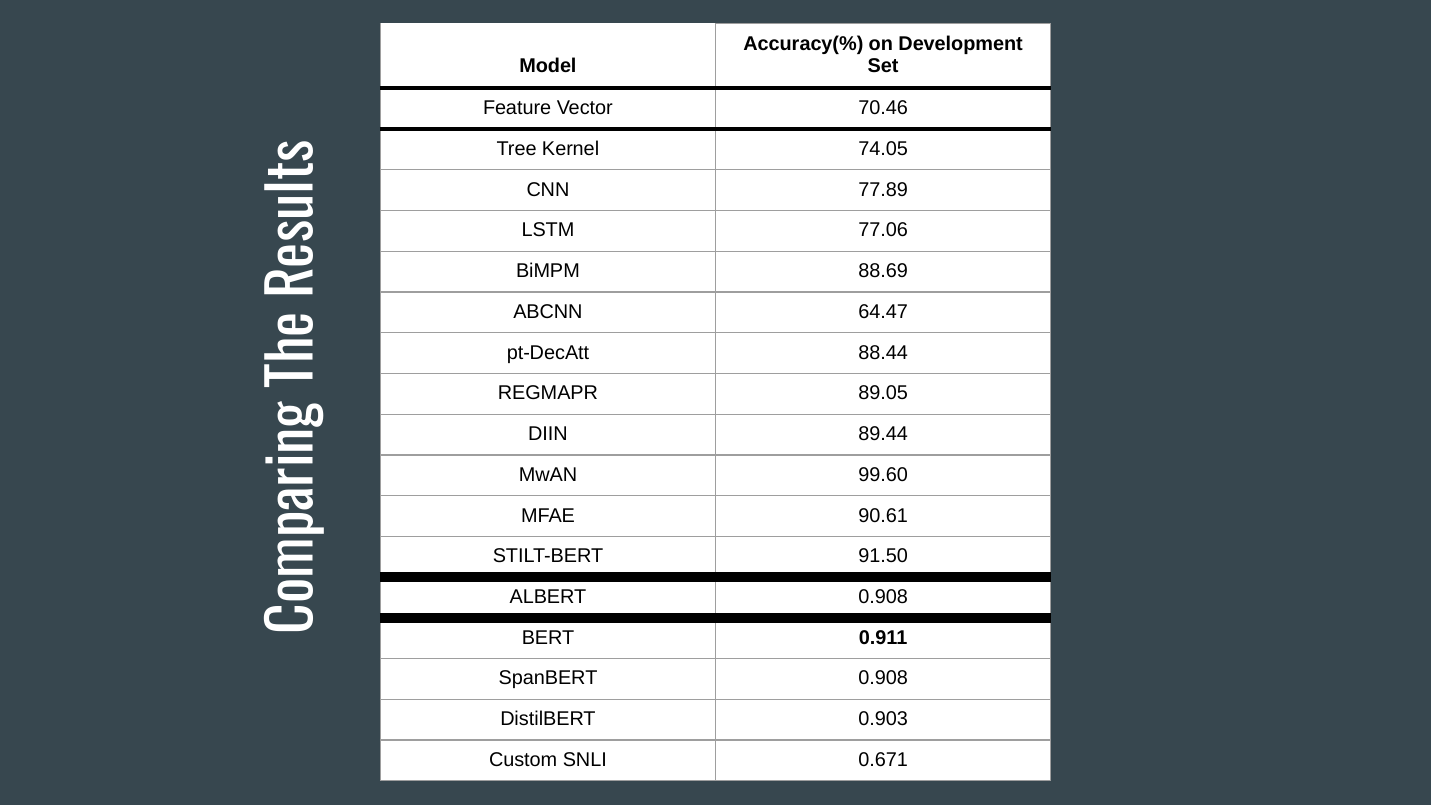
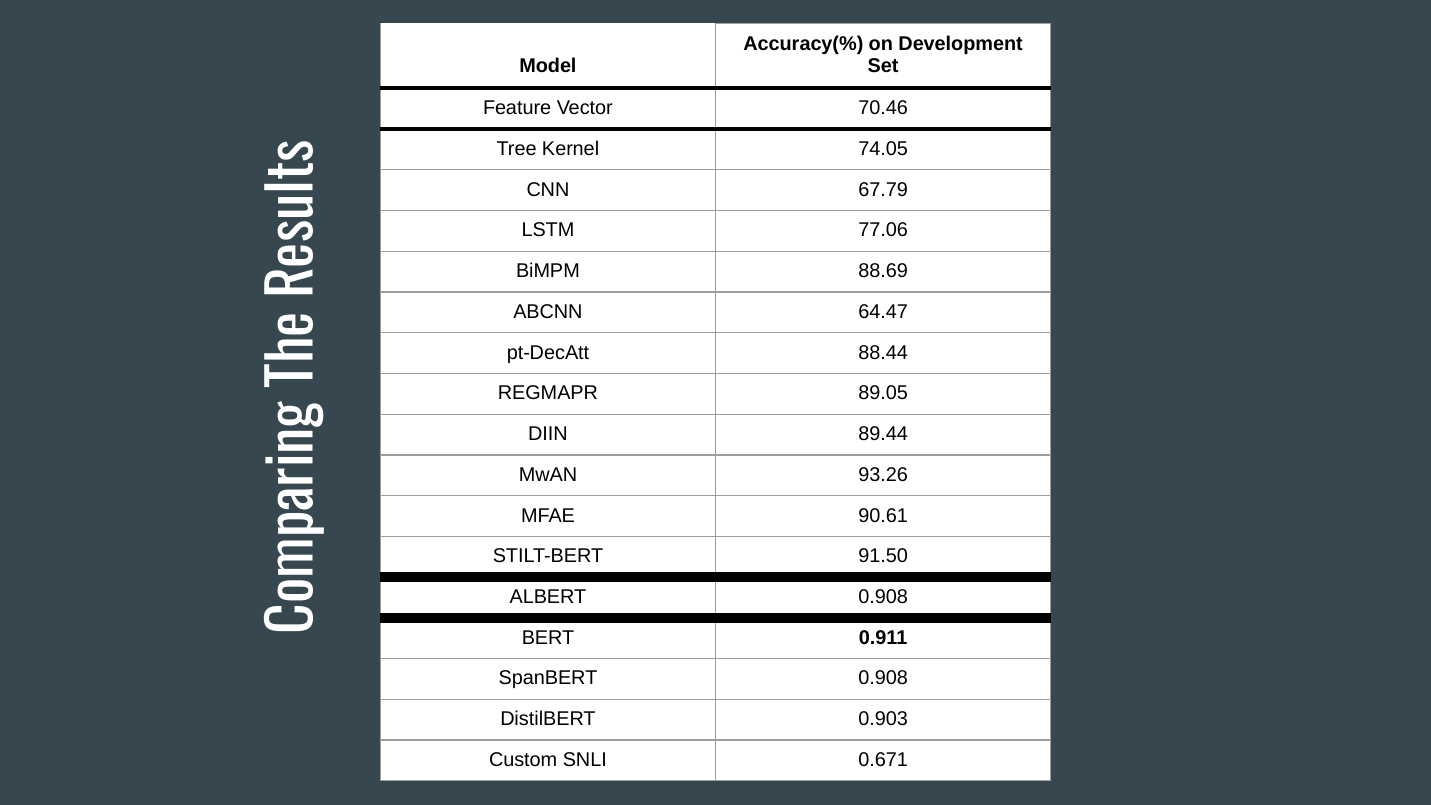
77.89: 77.89 -> 67.79 (883, 190)
99.60: 99.60 -> 93.26 (883, 475)
